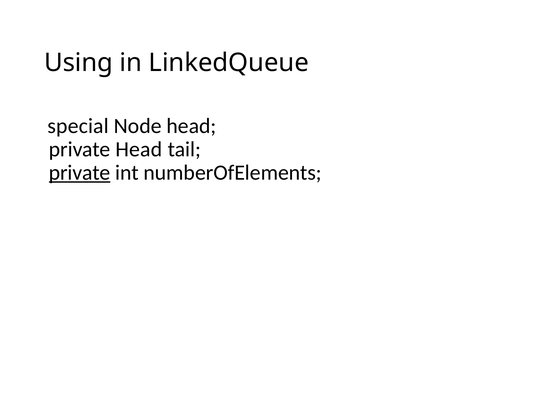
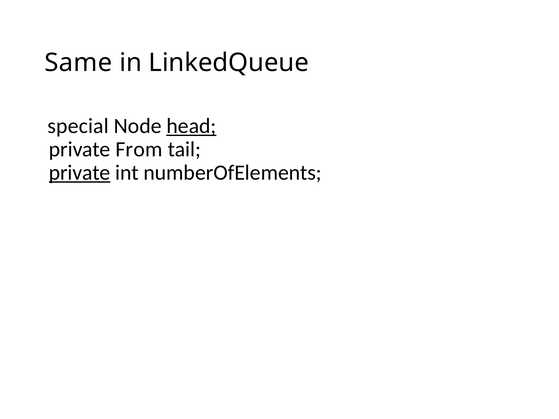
Using: Using -> Same (78, 63)
head underline: none -> present (191, 126)
private Head: Head -> From (139, 149)
